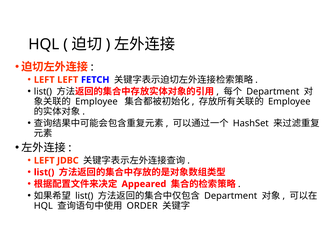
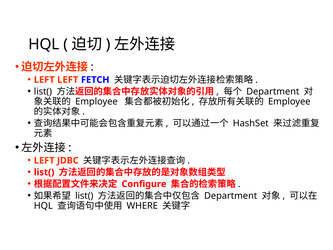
Appeared: Appeared -> Configure (144, 184)
ORDER: ORDER -> WHERE (142, 206)
